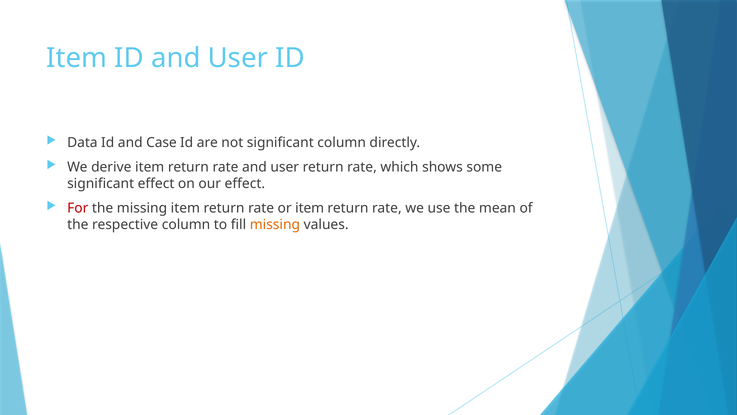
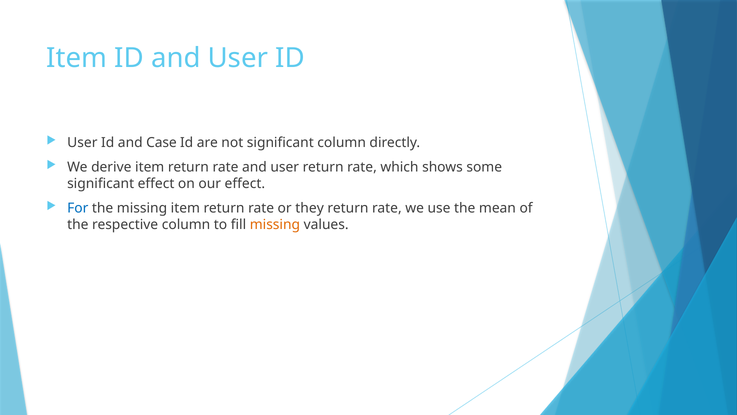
Data: Data -> User (82, 143)
For colour: red -> blue (78, 208)
or item: item -> they (310, 208)
